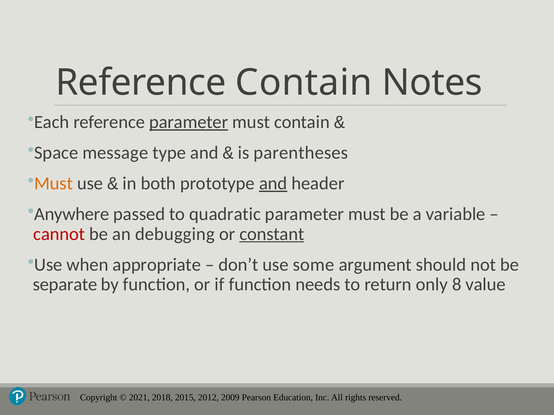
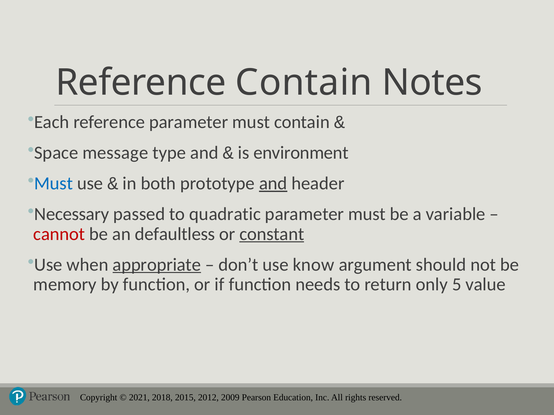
parameter underline: present -> none (189, 122)
parentheses: parentheses -> environment (301, 153)
Must colour: orange -> blue (54, 184)
Anywhere: Anywhere -> Necessary (72, 214)
debugging: debugging -> defaultless (175, 234)
appropriate underline: none -> present (157, 265)
some: some -> know (314, 265)
separate: separate -> memory (65, 285)
8: 8 -> 5 (457, 285)
